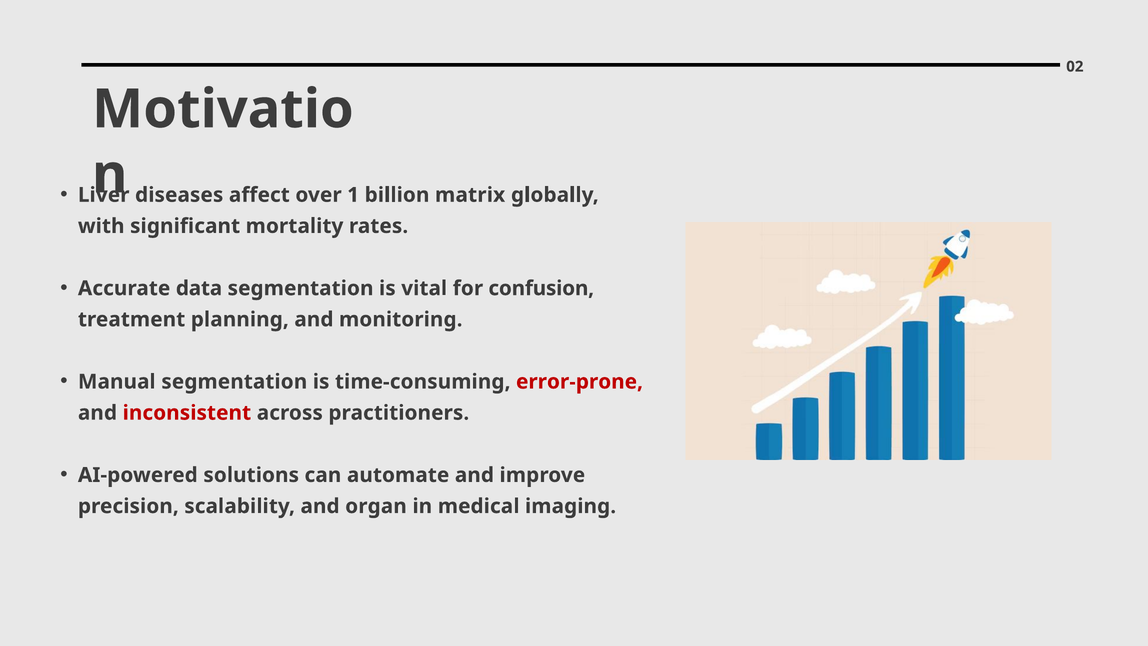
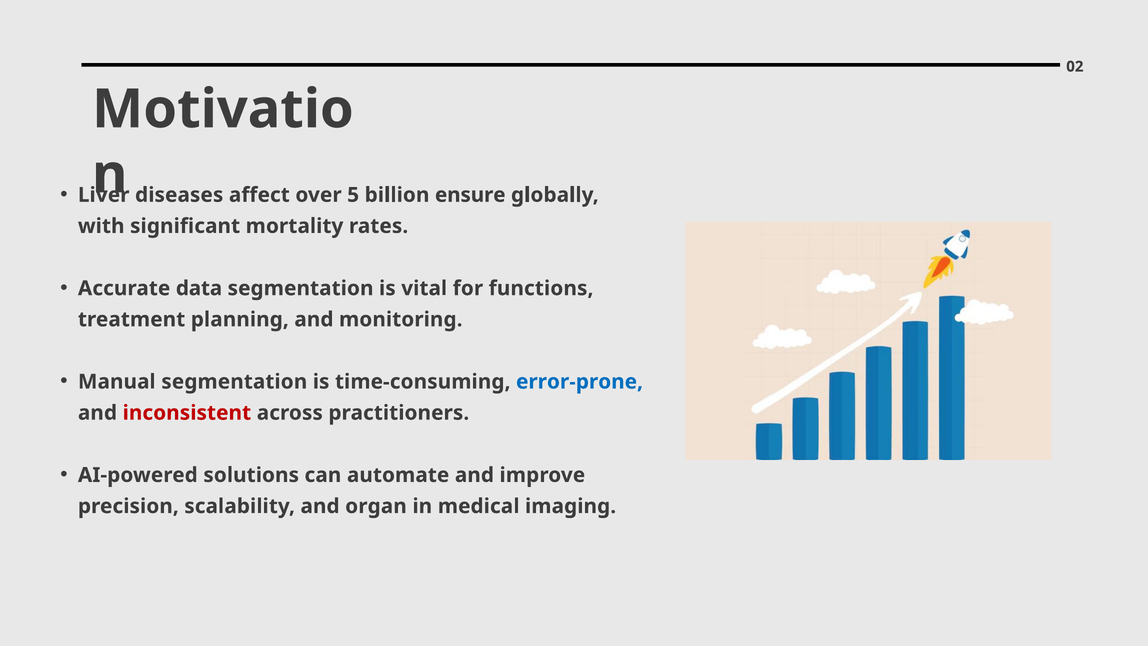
1: 1 -> 5 (353, 195)
matrix: matrix -> ensure (470, 195)
confusion: confusion -> functions (541, 288)
error-prone colour: red -> blue (579, 382)
